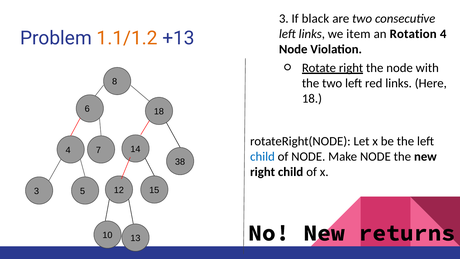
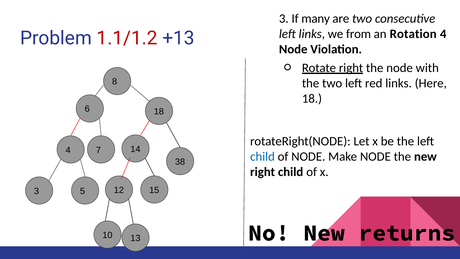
black: black -> many (316, 19)
item: item -> from (359, 34)
1.1/1.2 colour: orange -> red (127, 38)
